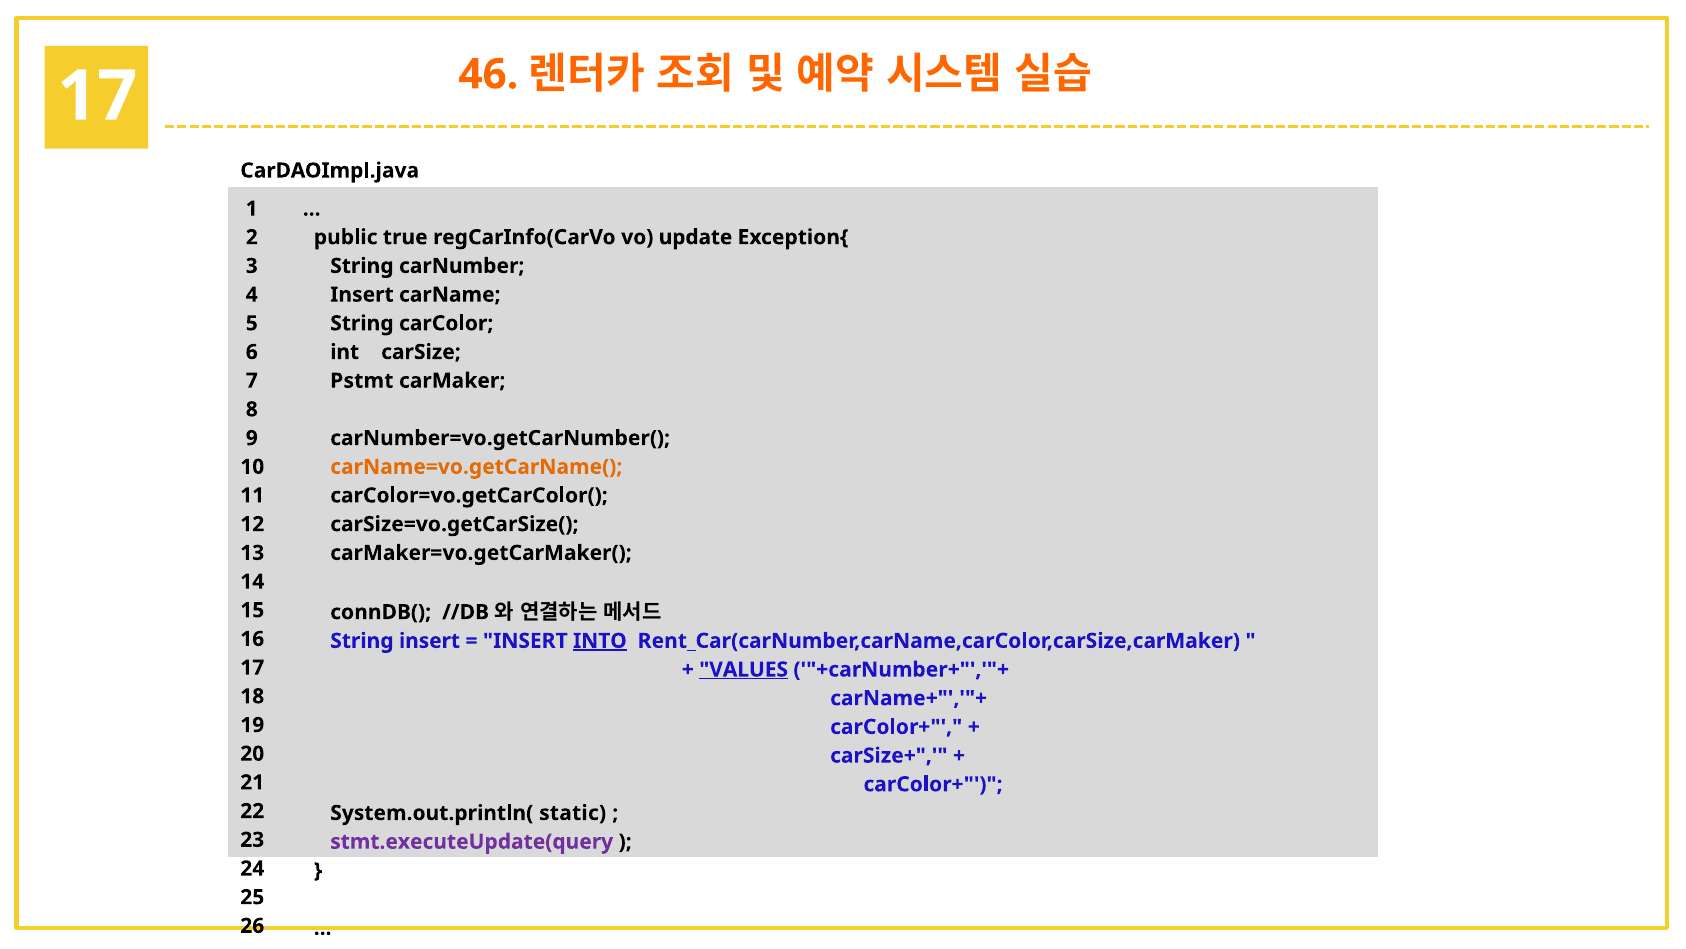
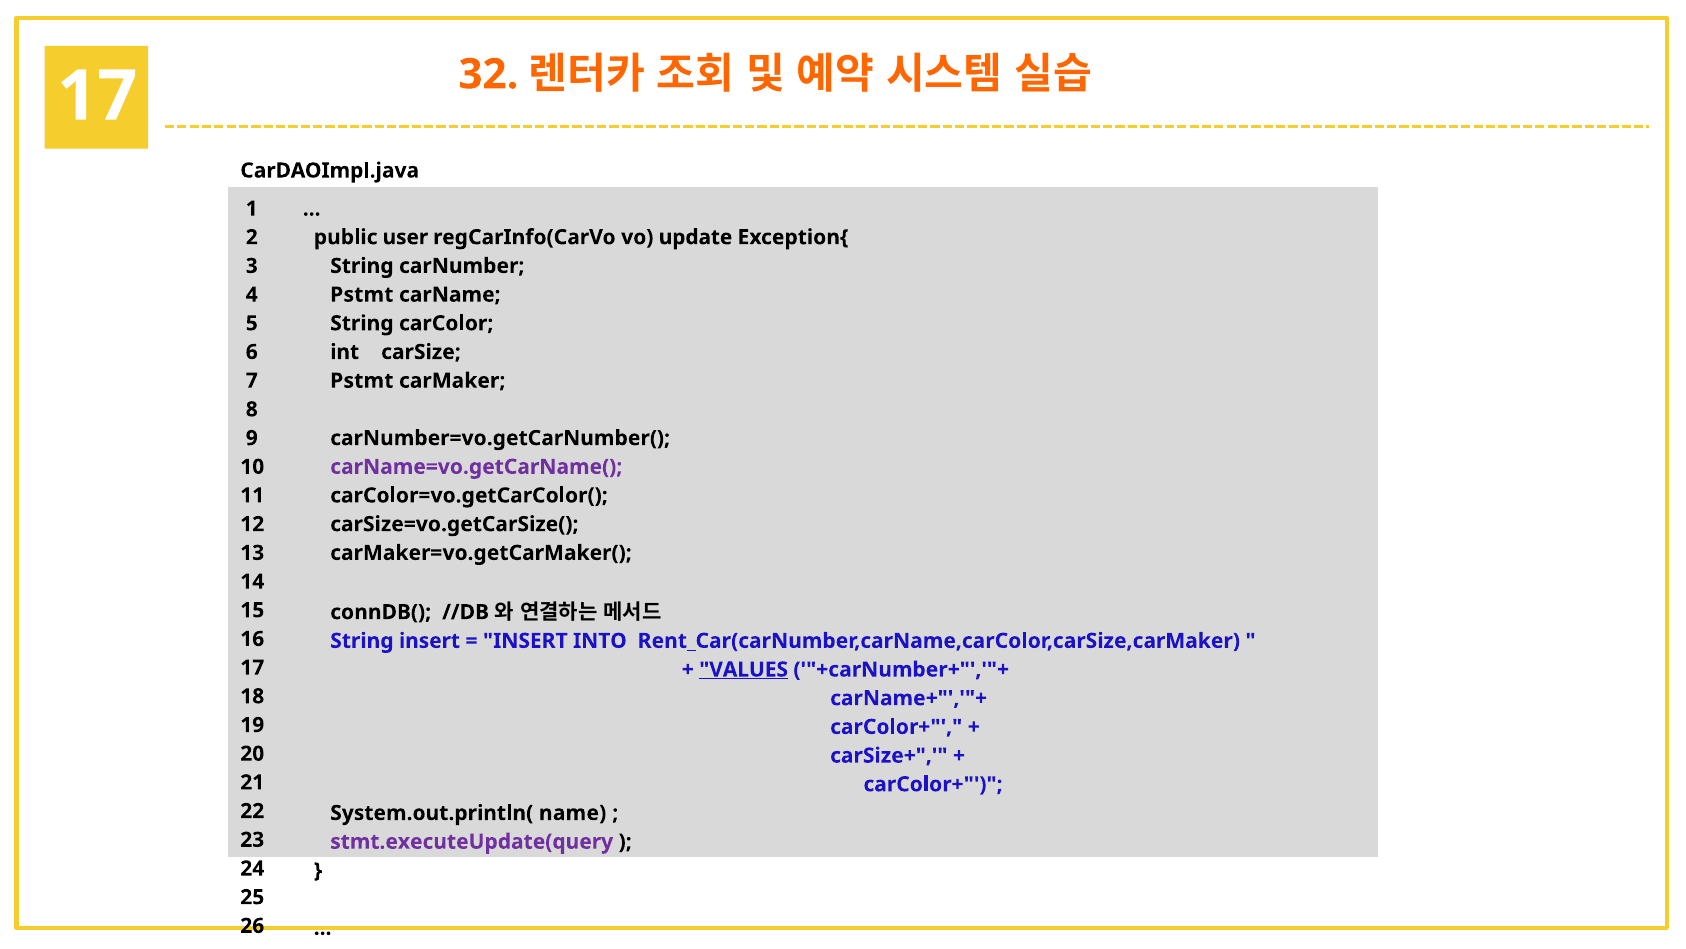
46: 46 -> 32 (488, 74)
true: true -> user (405, 237)
Insert: Insert -> Pstmt (362, 294)
carName=vo.getCarName( colour: orange -> purple (476, 467)
INTO underline: present -> none (600, 640)
static: static -> name (573, 813)
